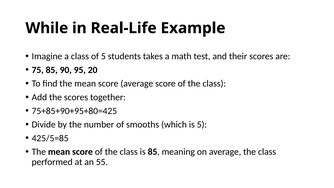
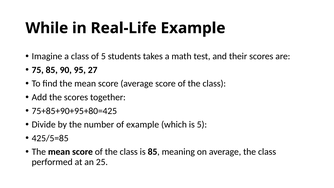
20: 20 -> 27 (93, 70)
of smooths: smooths -> example (143, 124)
55: 55 -> 25 (102, 162)
